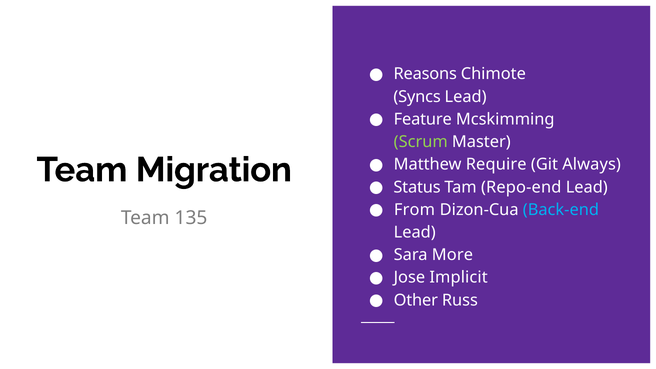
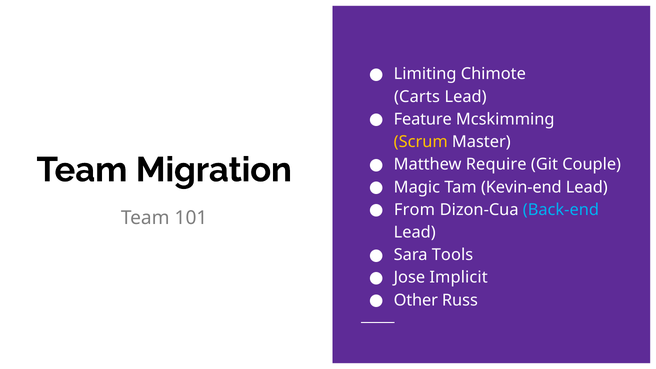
Reasons: Reasons -> Limiting (425, 74)
Syncs: Syncs -> Carts (417, 97)
Scrum colour: light green -> yellow (421, 142)
Always: Always -> Couple (592, 164)
Status: Status -> Magic (417, 187)
Repo-end: Repo-end -> Kevin-end (521, 187)
135: 135 -> 101 (191, 218)
More: More -> Tools (452, 255)
